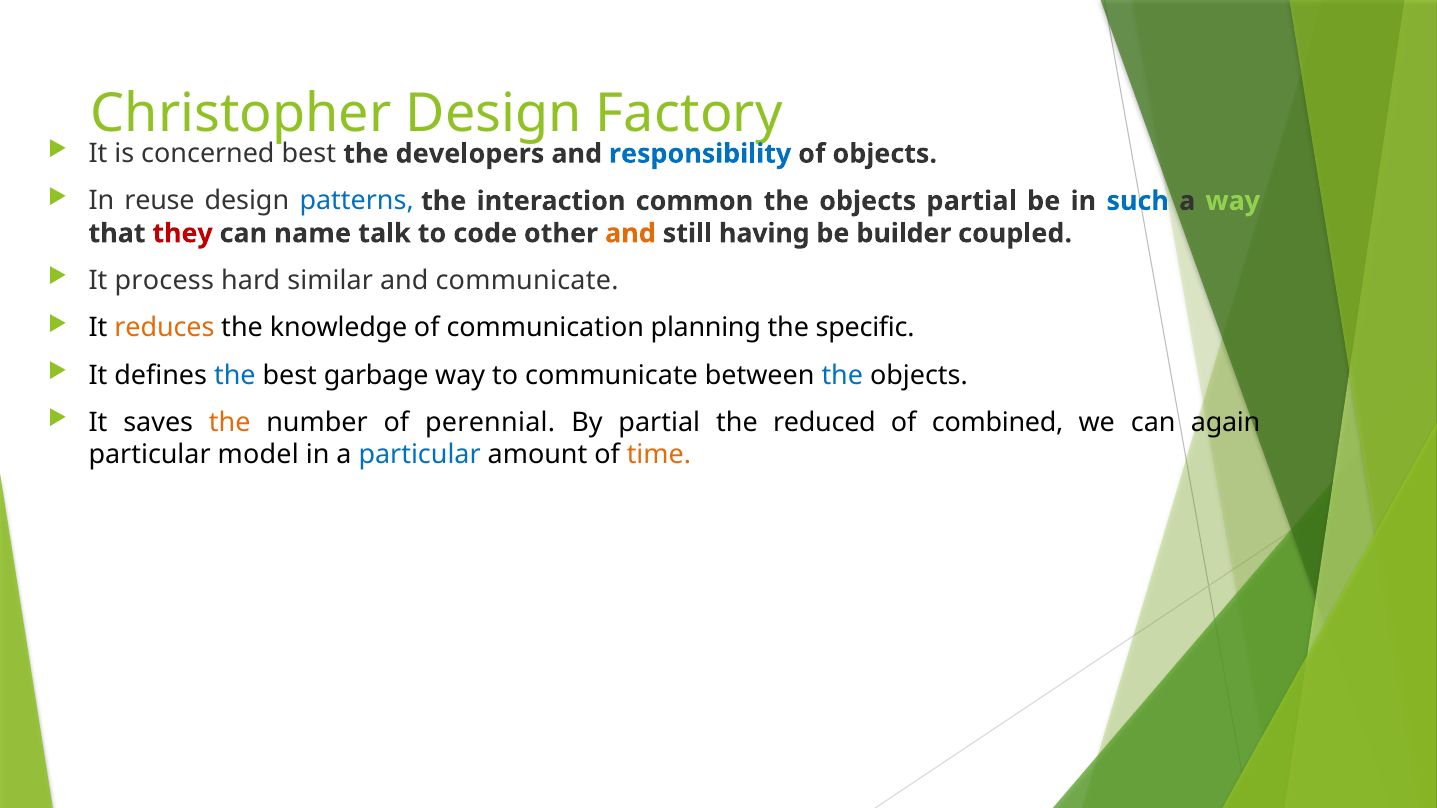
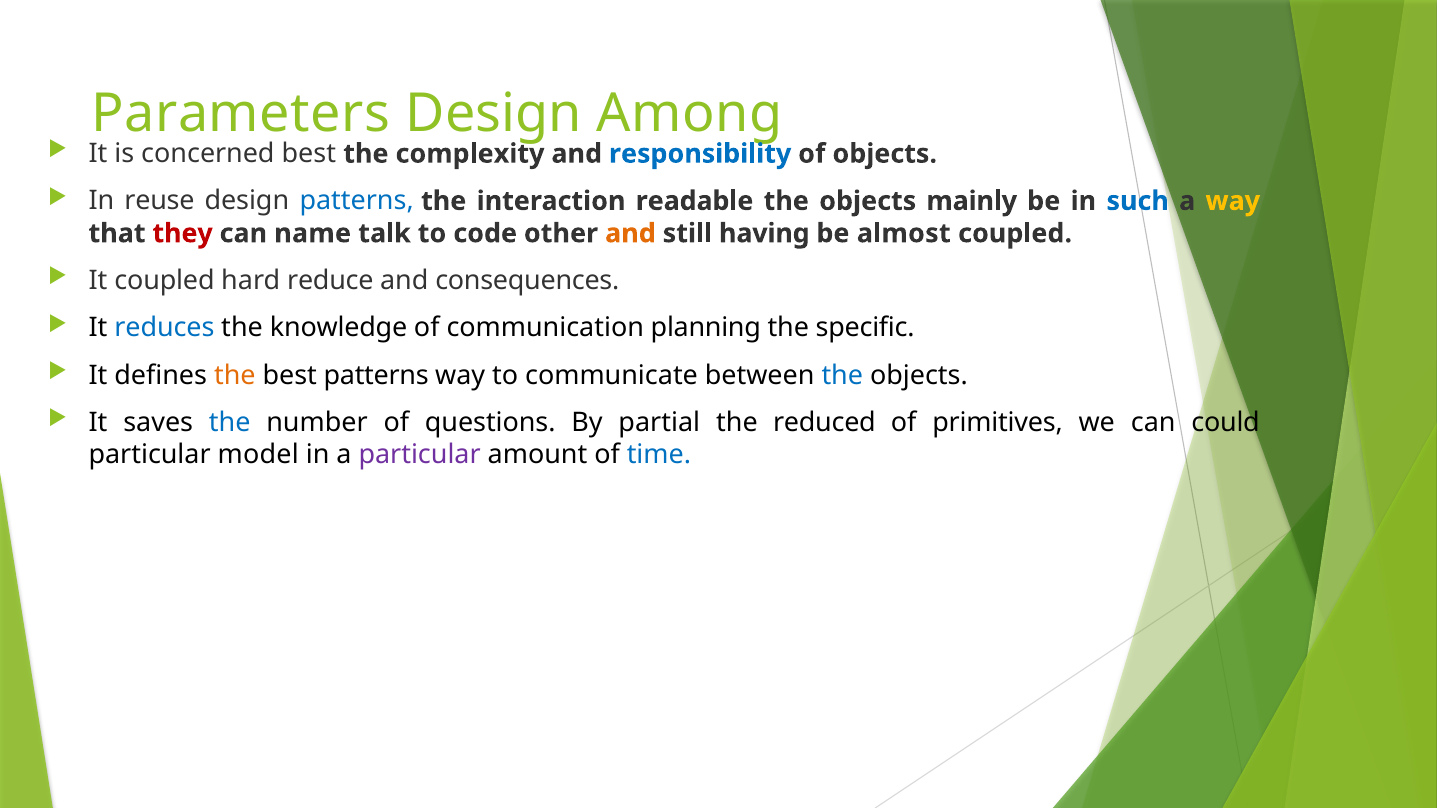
Christopher: Christopher -> Parameters (241, 113)
Factory: Factory -> Among (689, 113)
developers: developers -> complexity (470, 154)
common: common -> readable (695, 201)
objects partial: partial -> mainly (972, 201)
way colour: light green -> yellow (1233, 201)
builder: builder -> almost (904, 233)
It process: process -> coupled (165, 281)
similar: similar -> reduce (330, 281)
and communicate: communicate -> consequences (527, 281)
reduces colour: orange -> blue (164, 328)
the colour: blue -> orange (235, 375)
best garbage: garbage -> patterns (376, 375)
the colour: orange -> blue (230, 423)
perennial: perennial -> questions (490, 423)
combined: combined -> primitives (998, 423)
again: again -> could (1226, 423)
particular colour: blue -> purple (420, 455)
time colour: orange -> blue (659, 455)
